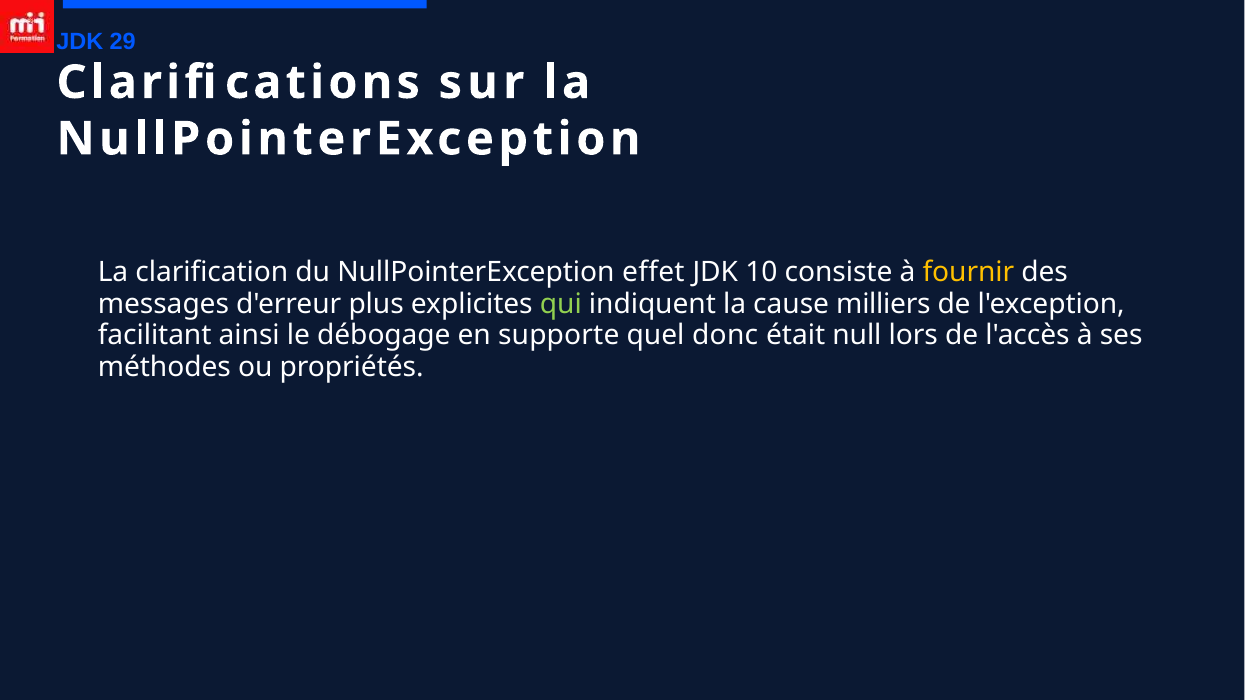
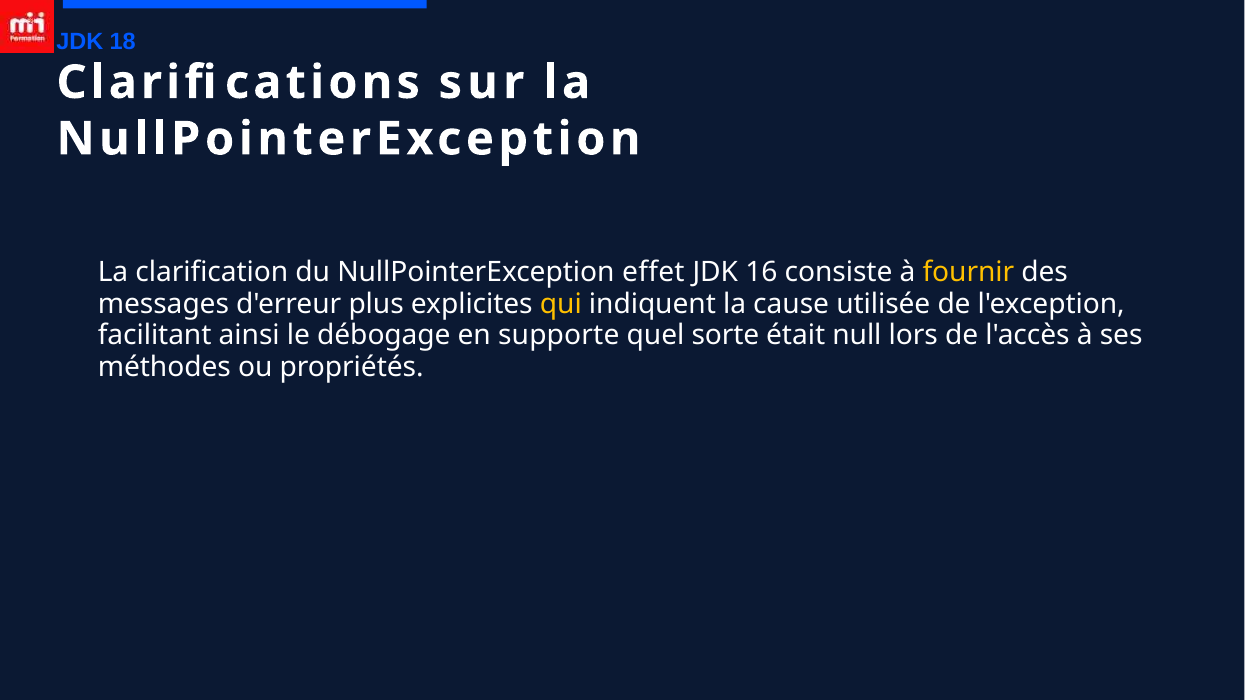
29: 29 -> 18 (123, 42)
10: 10 -> 16 (761, 272)
qui colour: light green -> yellow (561, 304)
milliers: milliers -> utilisée (883, 304)
donc: donc -> sorte (725, 336)
